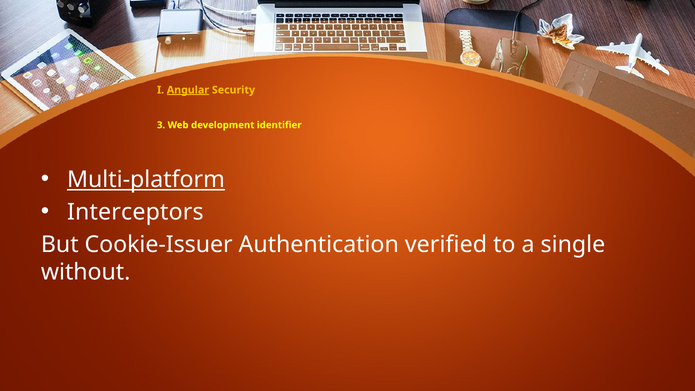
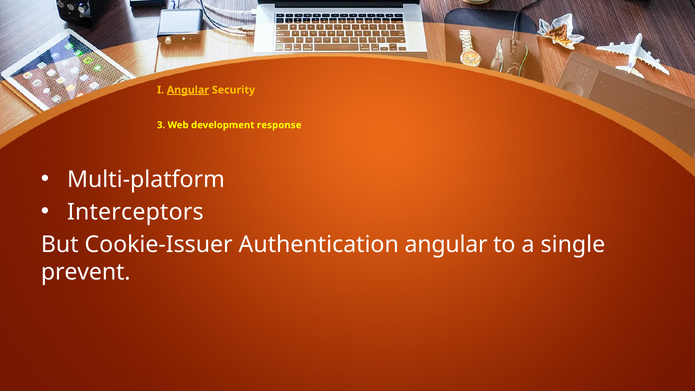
identifier: identifier -> response (279, 125)
Multi-platform underline: present -> none (146, 180)
Authentication verified: verified -> angular (446, 244)
without: without -> prevent (86, 272)
